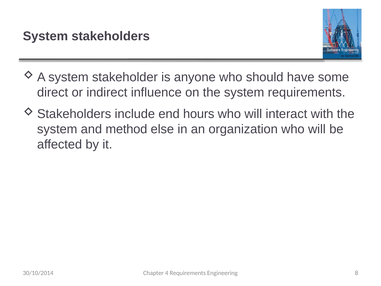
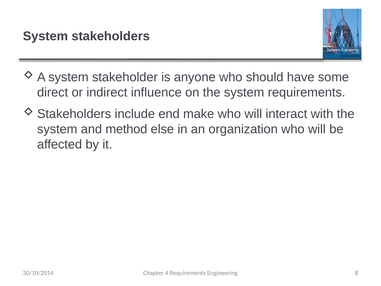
hours: hours -> make (199, 114)
